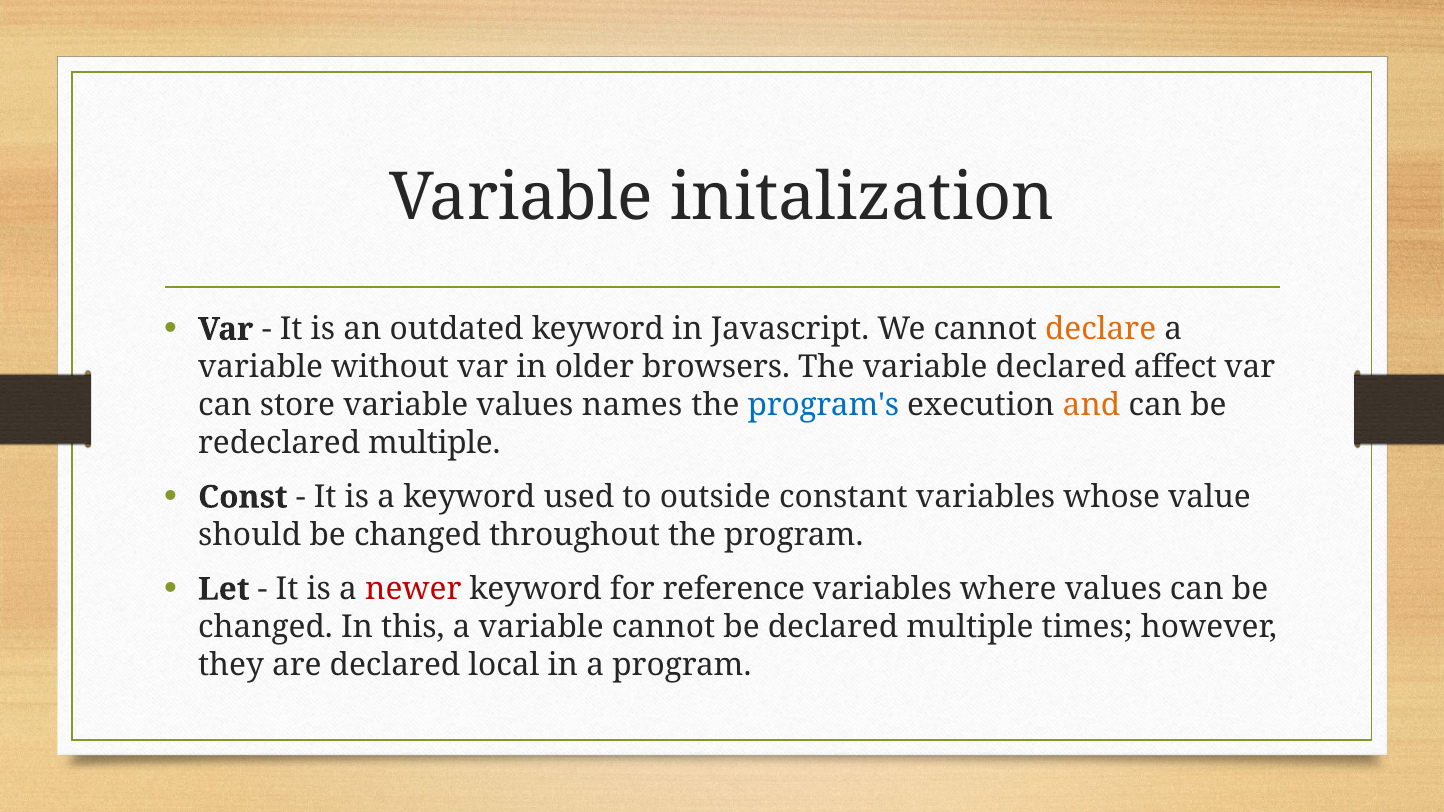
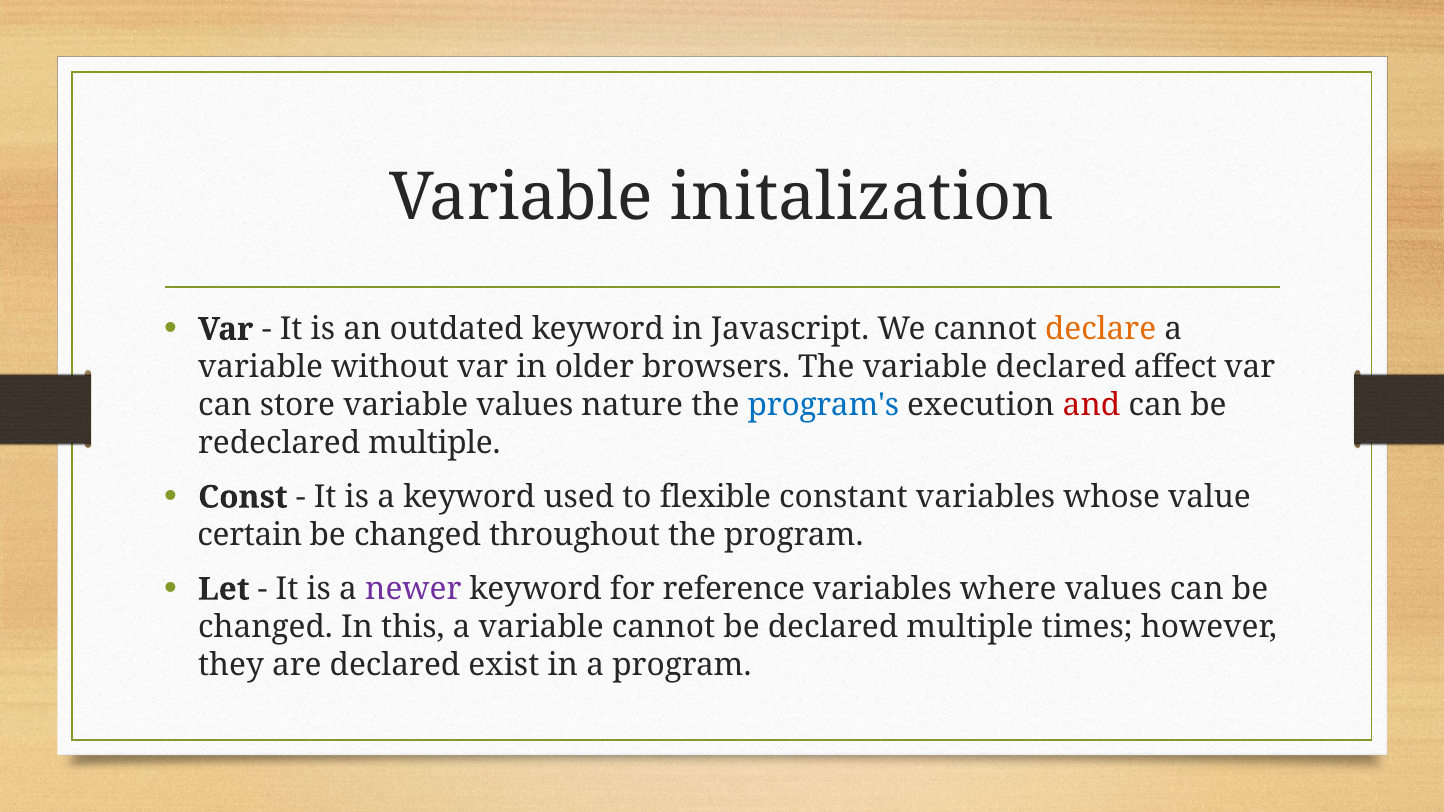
names: names -> nature (632, 405)
and colour: orange -> red (1092, 405)
outside: outside -> flexible (715, 497)
should: should -> certain (250, 535)
newer colour: red -> purple (413, 589)
local: local -> exist (504, 665)
